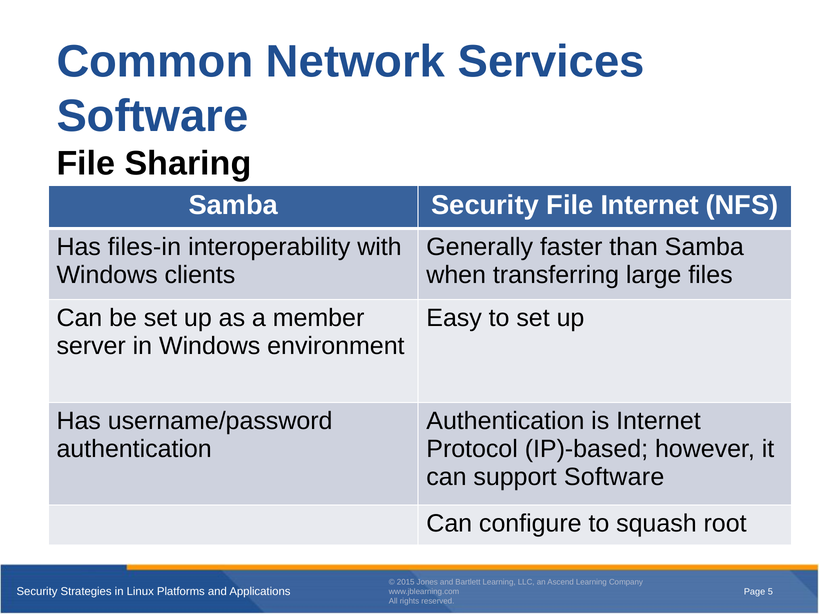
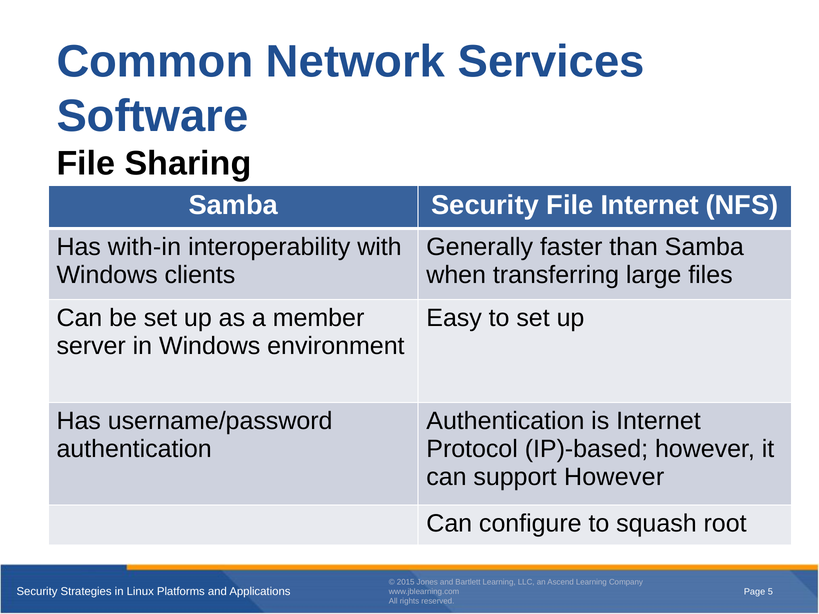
files-in: files-in -> with-in (144, 247)
support Software: Software -> However (614, 477)
